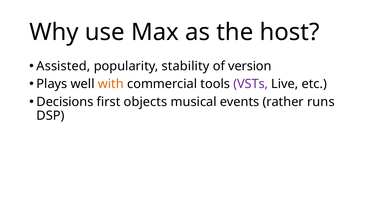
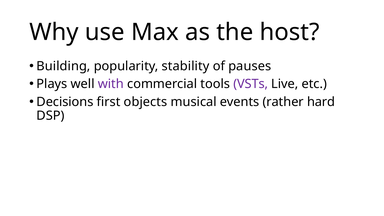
Assisted: Assisted -> Building (63, 66)
version: version -> pauses (250, 66)
with colour: orange -> purple (111, 84)
runs: runs -> hard (321, 102)
